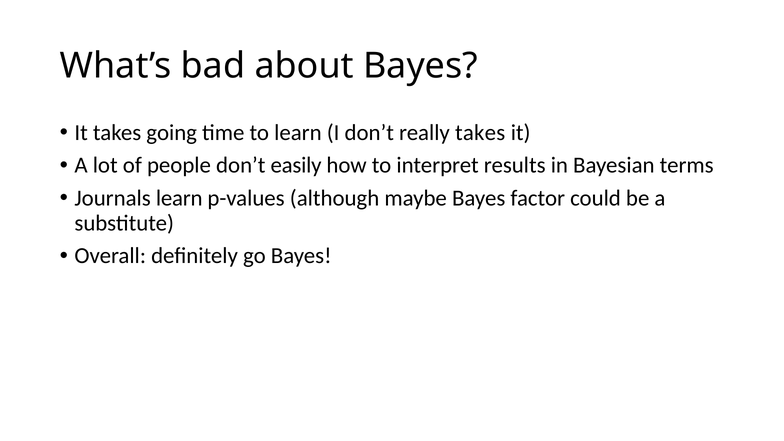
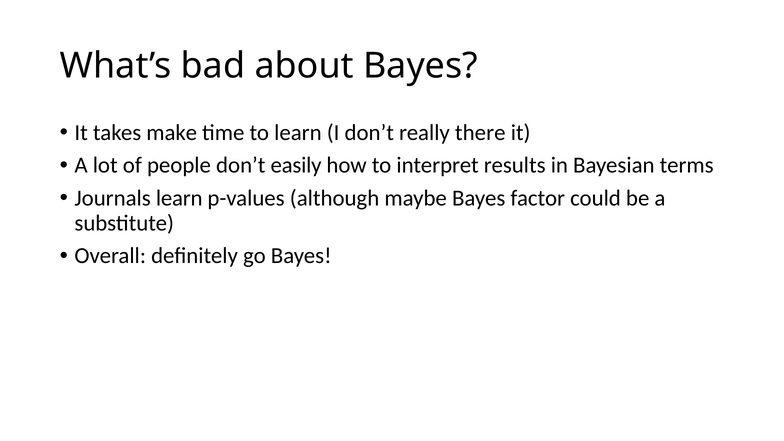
going: going -> make (172, 133)
really takes: takes -> there (480, 133)
